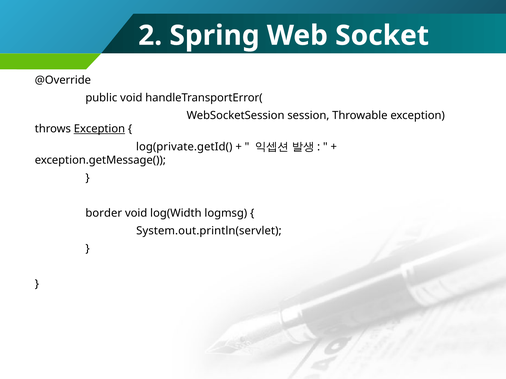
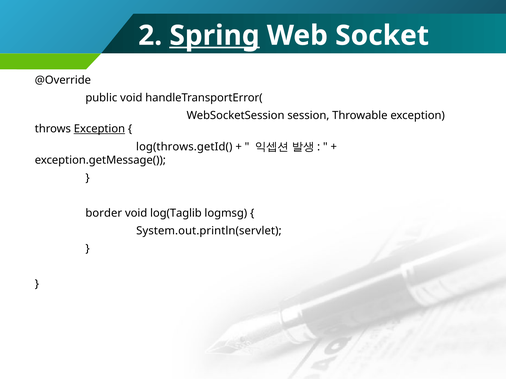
Spring underline: none -> present (214, 36)
log(private.getId(: log(private.getId( -> log(throws.getId( (184, 147)
log(Width: log(Width -> log(Taglib (176, 213)
